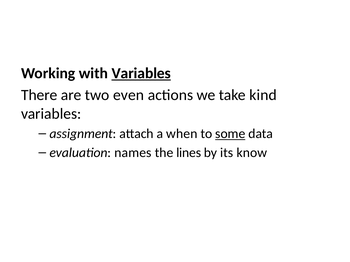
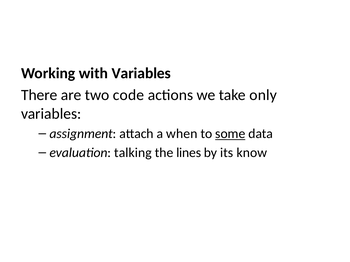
Variables underline: present -> none (141, 73)
even: even -> code (129, 95)
kind: kind -> only (263, 95)
names: names -> talking (133, 153)
